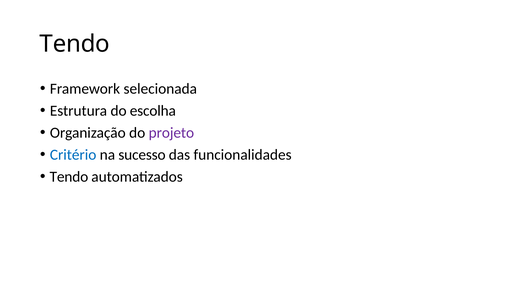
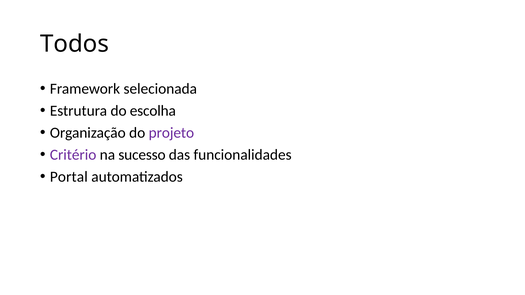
Tendo: Tendo -> Todos (75, 44)
Critério colour: blue -> purple (73, 155)
Tendo: Tendo -> Portal (69, 177)
